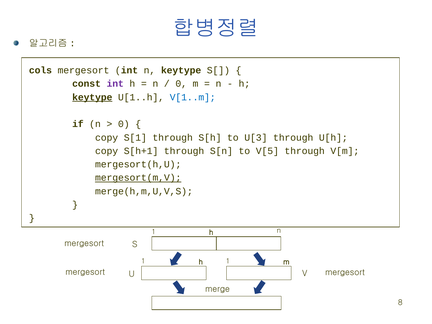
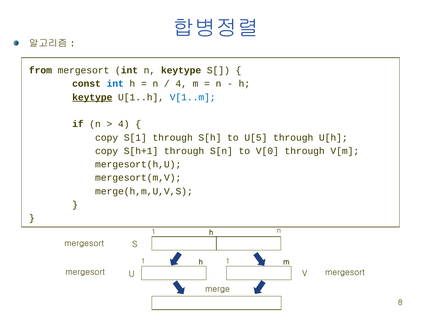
cols: cols -> from (40, 70)
int colour: purple -> blue (115, 84)
0: 0 -> 4 (181, 84)
0: 0 -> 4 (124, 124)
U[3: U[3 -> U[5 (256, 138)
V[5: V[5 -> V[0 (267, 151)
mergesort(m,V underline: present -> none (138, 178)
